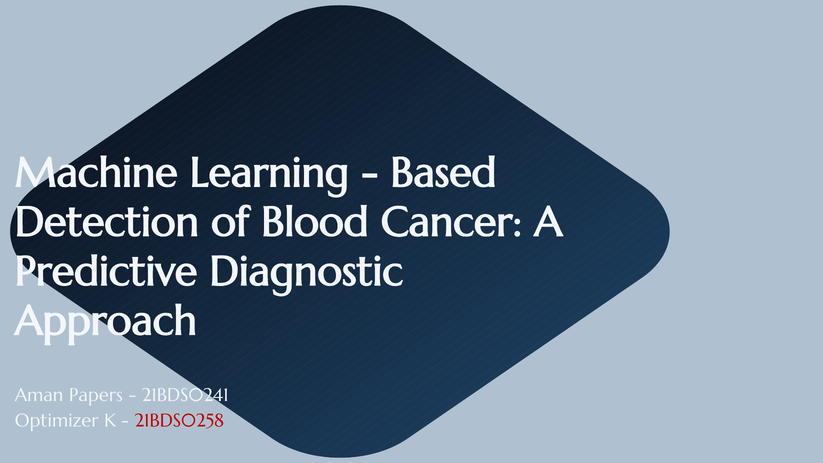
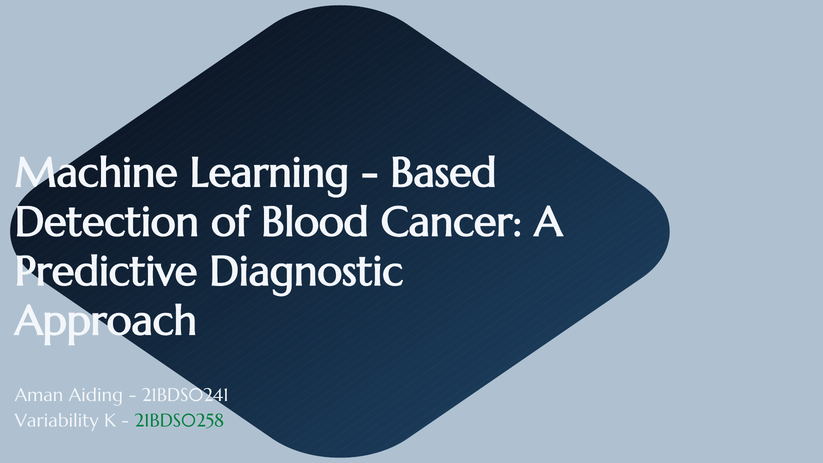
Papers: Papers -> Aiding (96, 395)
Optimizer: Optimizer -> Variability (57, 421)
21BDS0258 colour: red -> green (179, 421)
